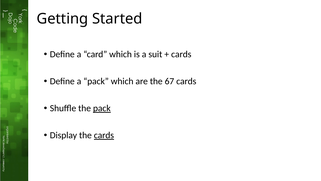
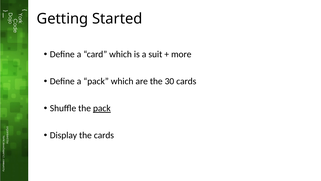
cards: cards -> more (181, 54)
67: 67 -> 30 (169, 81)
cards underline: present -> none (104, 135)
